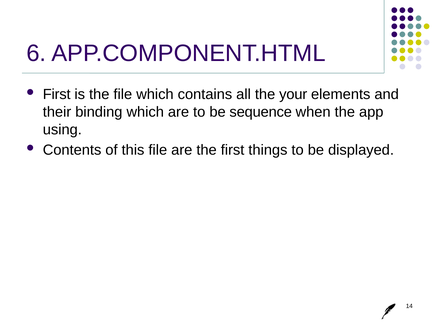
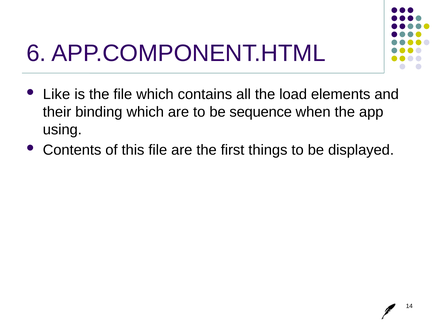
First: First -> Like (57, 95)
your: your -> load (293, 95)
